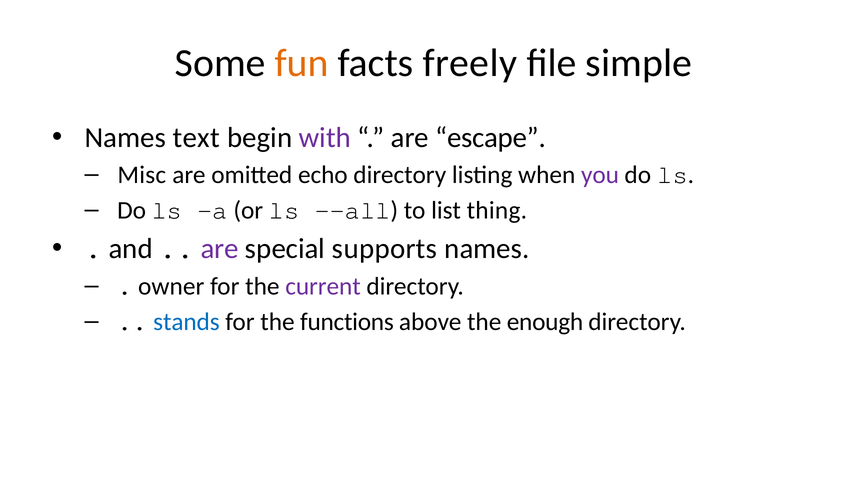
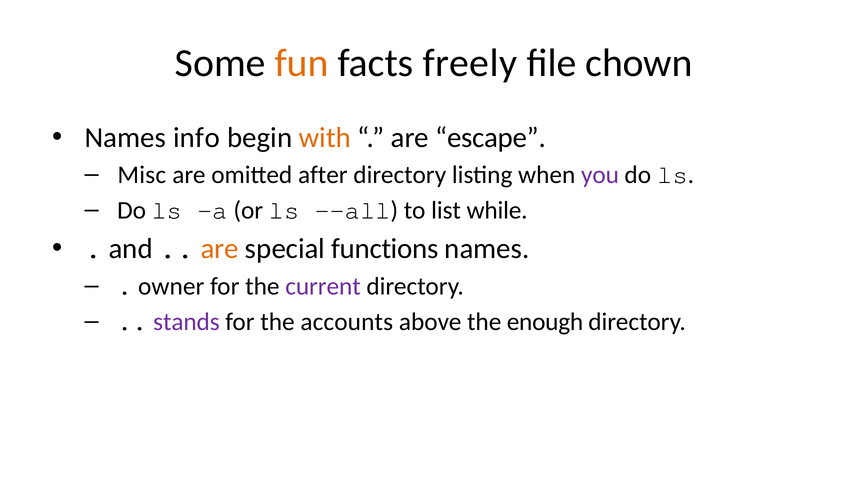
simple: simple -> chown (639, 63)
text: text -> info (196, 138)
with colour: purple -> orange (325, 138)
echo: echo -> after (323, 175)
thing: thing -> while (497, 210)
are colour: purple -> orange (220, 249)
supports: supports -> functions (385, 249)
stands colour: blue -> purple (186, 322)
functions: functions -> accounts (347, 322)
